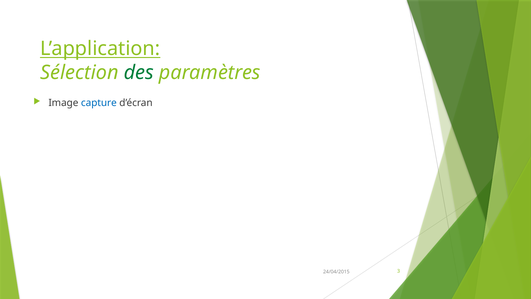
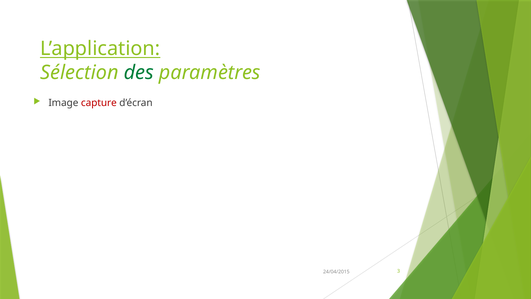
capture colour: blue -> red (99, 103)
